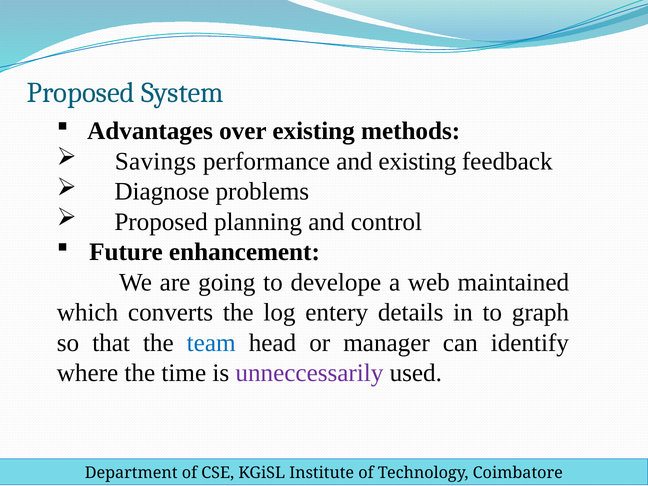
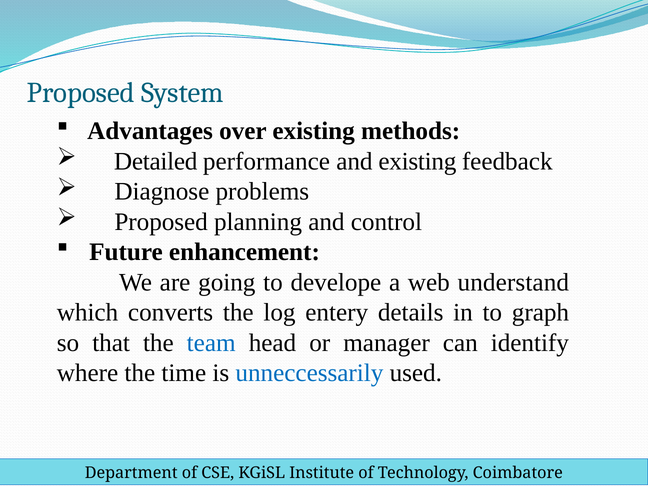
Savings: Savings -> Detailed (156, 161)
maintained: maintained -> understand (513, 282)
unneccessarily colour: purple -> blue (309, 373)
